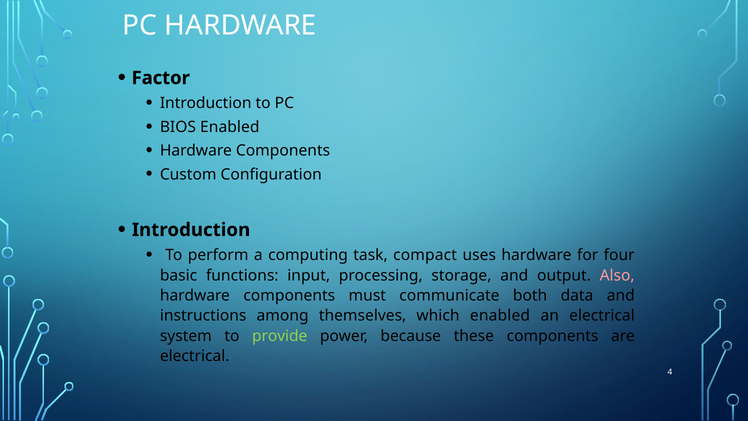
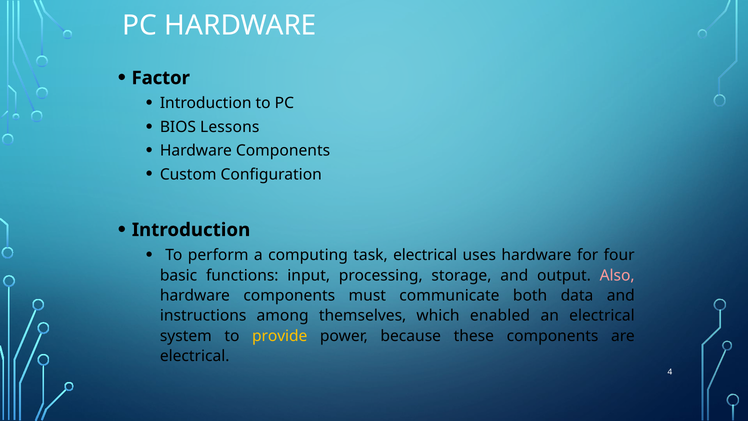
BIOS Enabled: Enabled -> Lessons (230, 127)
task compact: compact -> electrical (425, 255)
provide colour: light green -> yellow (280, 336)
